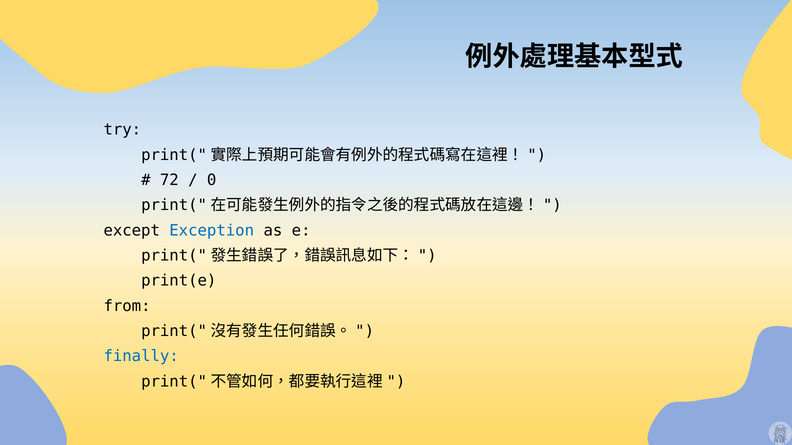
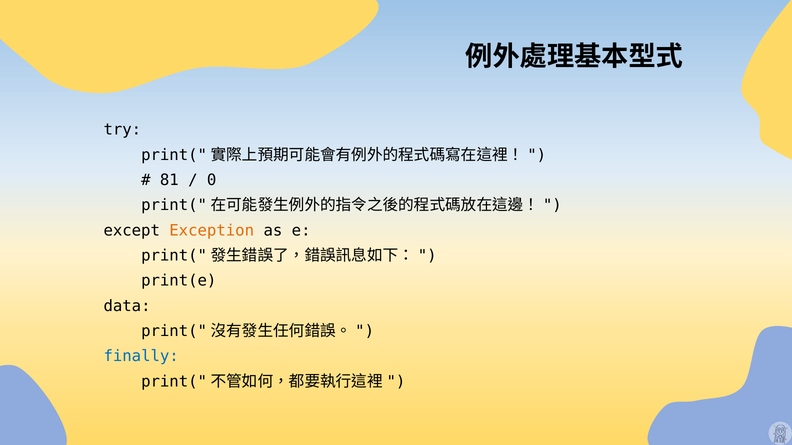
72: 72 -> 81 (169, 180)
Exception colour: blue -> orange (212, 231)
from: from -> data (127, 306)
